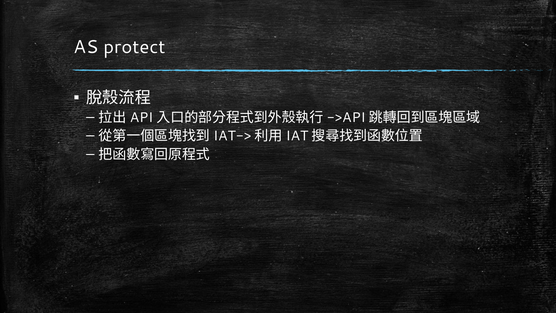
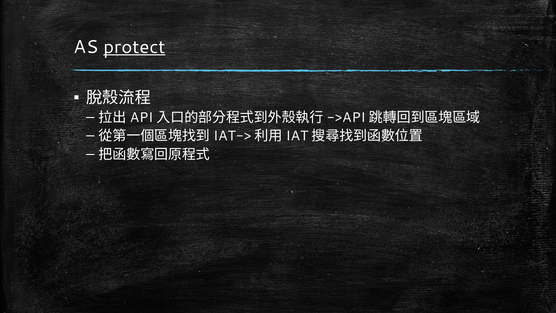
protect underline: none -> present (134, 47)
